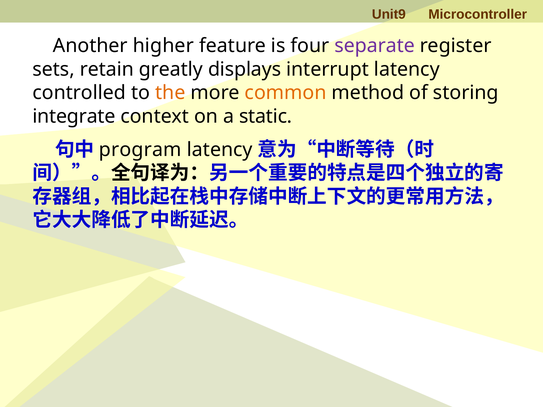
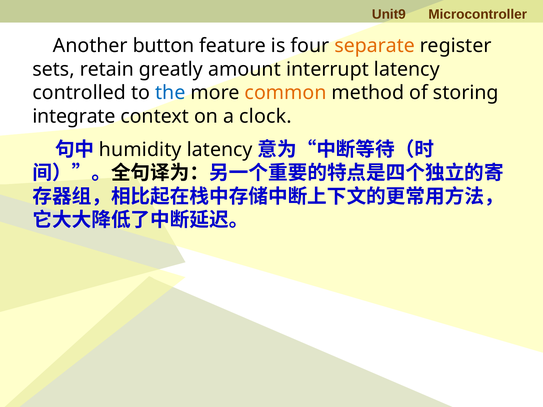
higher: higher -> button (163, 46)
separate colour: purple -> orange (375, 46)
displays: displays -> amount (244, 69)
the colour: orange -> blue (170, 93)
static: static -> clock (265, 116)
program: program -> humidity (140, 150)
